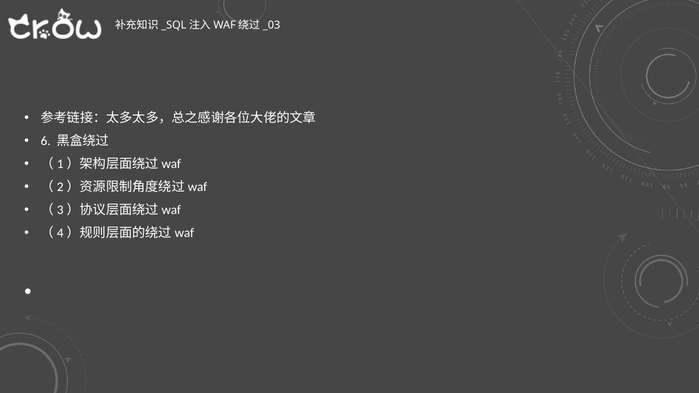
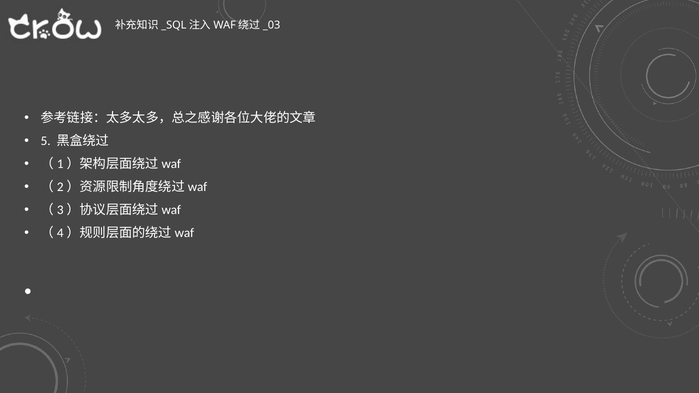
6: 6 -> 5 (46, 141)
